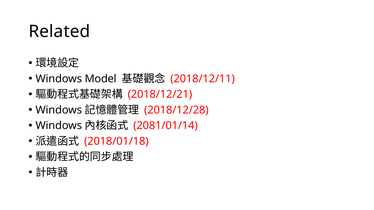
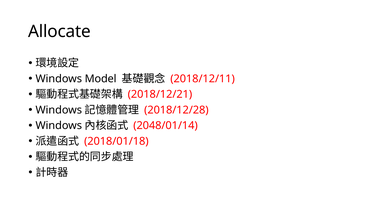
Related: Related -> Allocate (60, 31)
2081/01/14: 2081/01/14 -> 2048/01/14 (165, 126)
